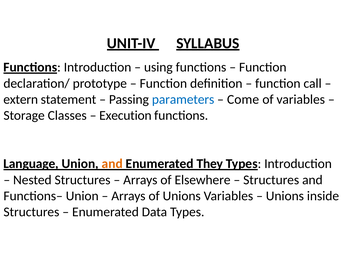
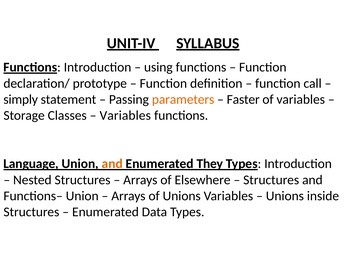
extern: extern -> simply (21, 99)
parameters colour: blue -> orange (183, 99)
Come: Come -> Faster (243, 99)
Execution: Execution -> Variables (125, 115)
